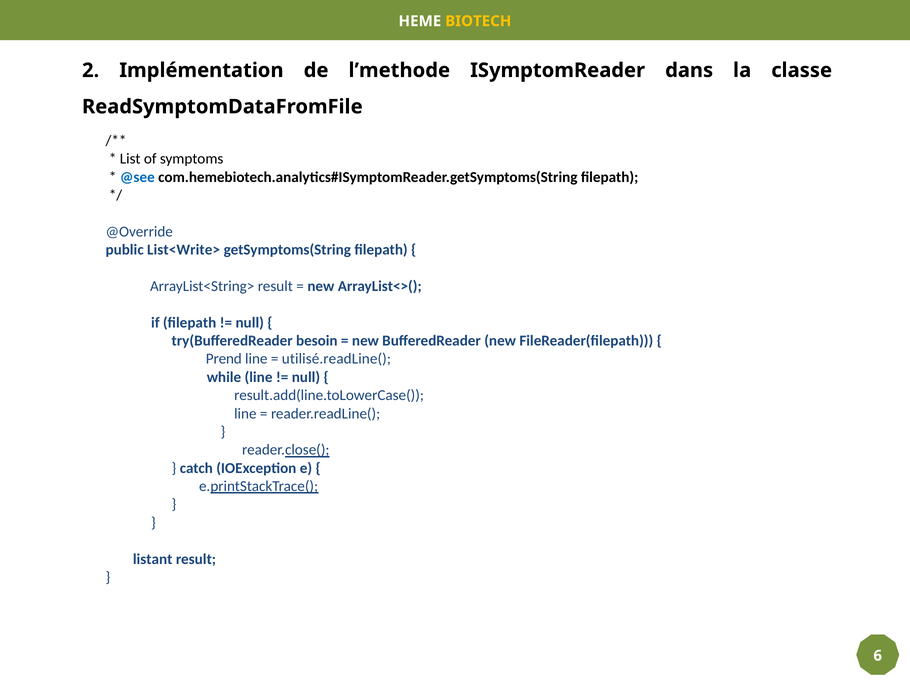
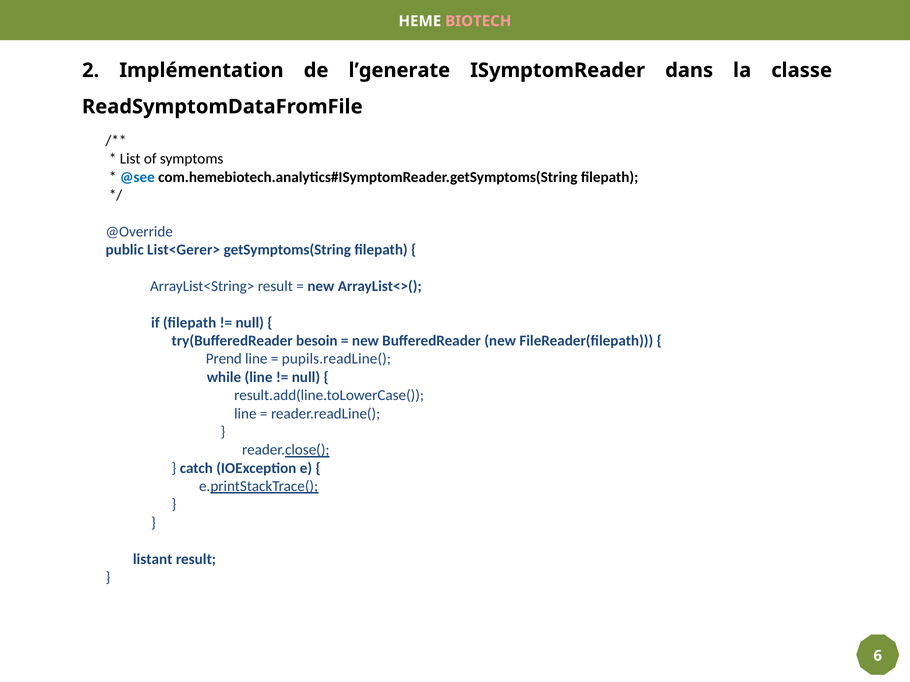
BIOTECH colour: yellow -> pink (478, 21)
l’methode: l’methode -> l’generate (399, 70)
List<Write>: List<Write> -> List<Gerer> (184, 250)
utilisé.readLine(: utilisé.readLine( -> pupils.readLine( (336, 359)
